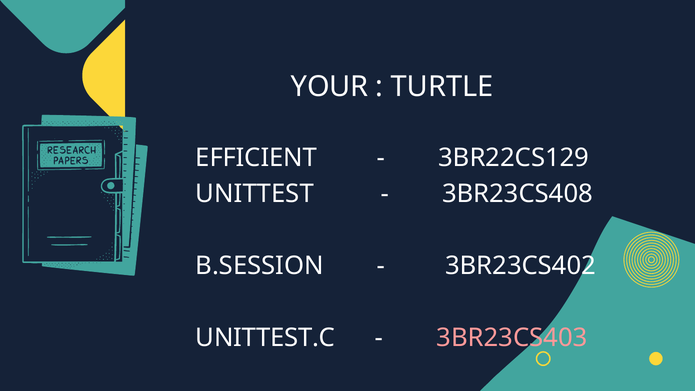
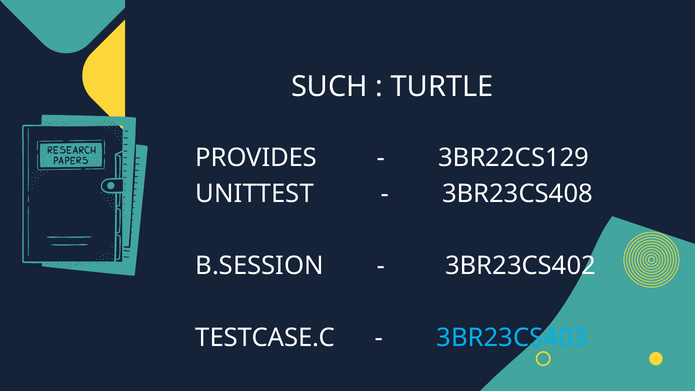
YOUR: YOUR -> SUCH (329, 86)
EFFICIENT: EFFICIENT -> PROVIDES (256, 158)
UNITTEST.C: UNITTEST.C -> TESTCASE.C (265, 338)
3BR23CS403 colour: pink -> light blue (512, 338)
